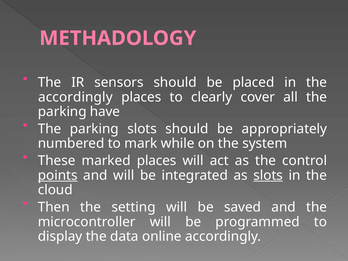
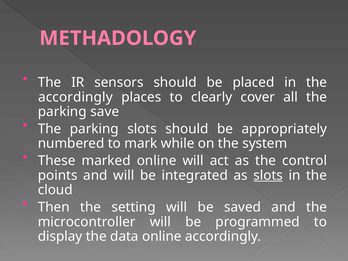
have: have -> save (105, 112)
marked places: places -> online (157, 161)
points underline: present -> none (58, 175)
